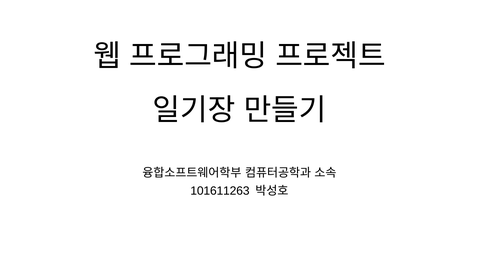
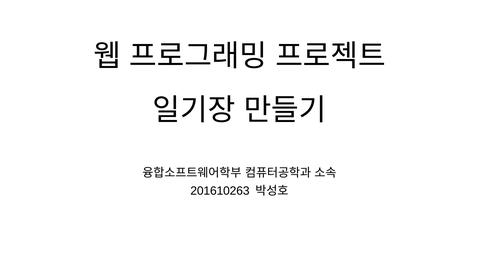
101611263: 101611263 -> 201610263 (220, 191)
